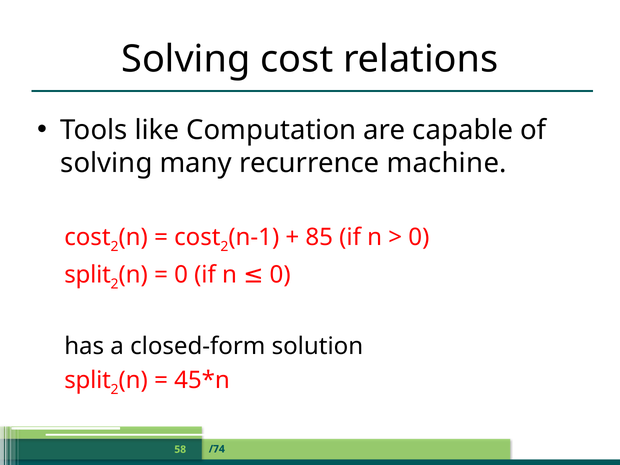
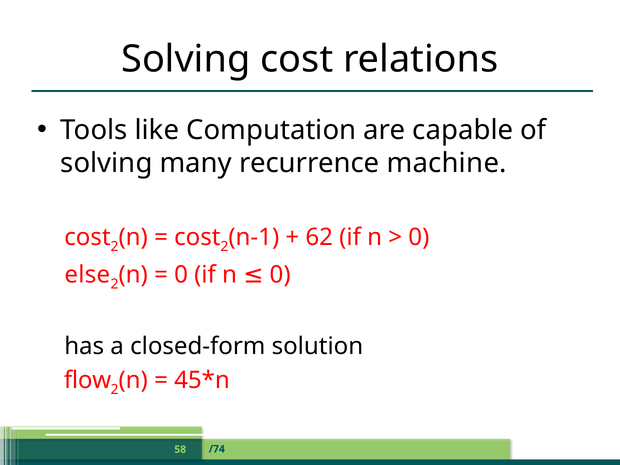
85: 85 -> 62 (319, 237)
split: split -> else (87, 275)
split: split -> flow (88, 380)
